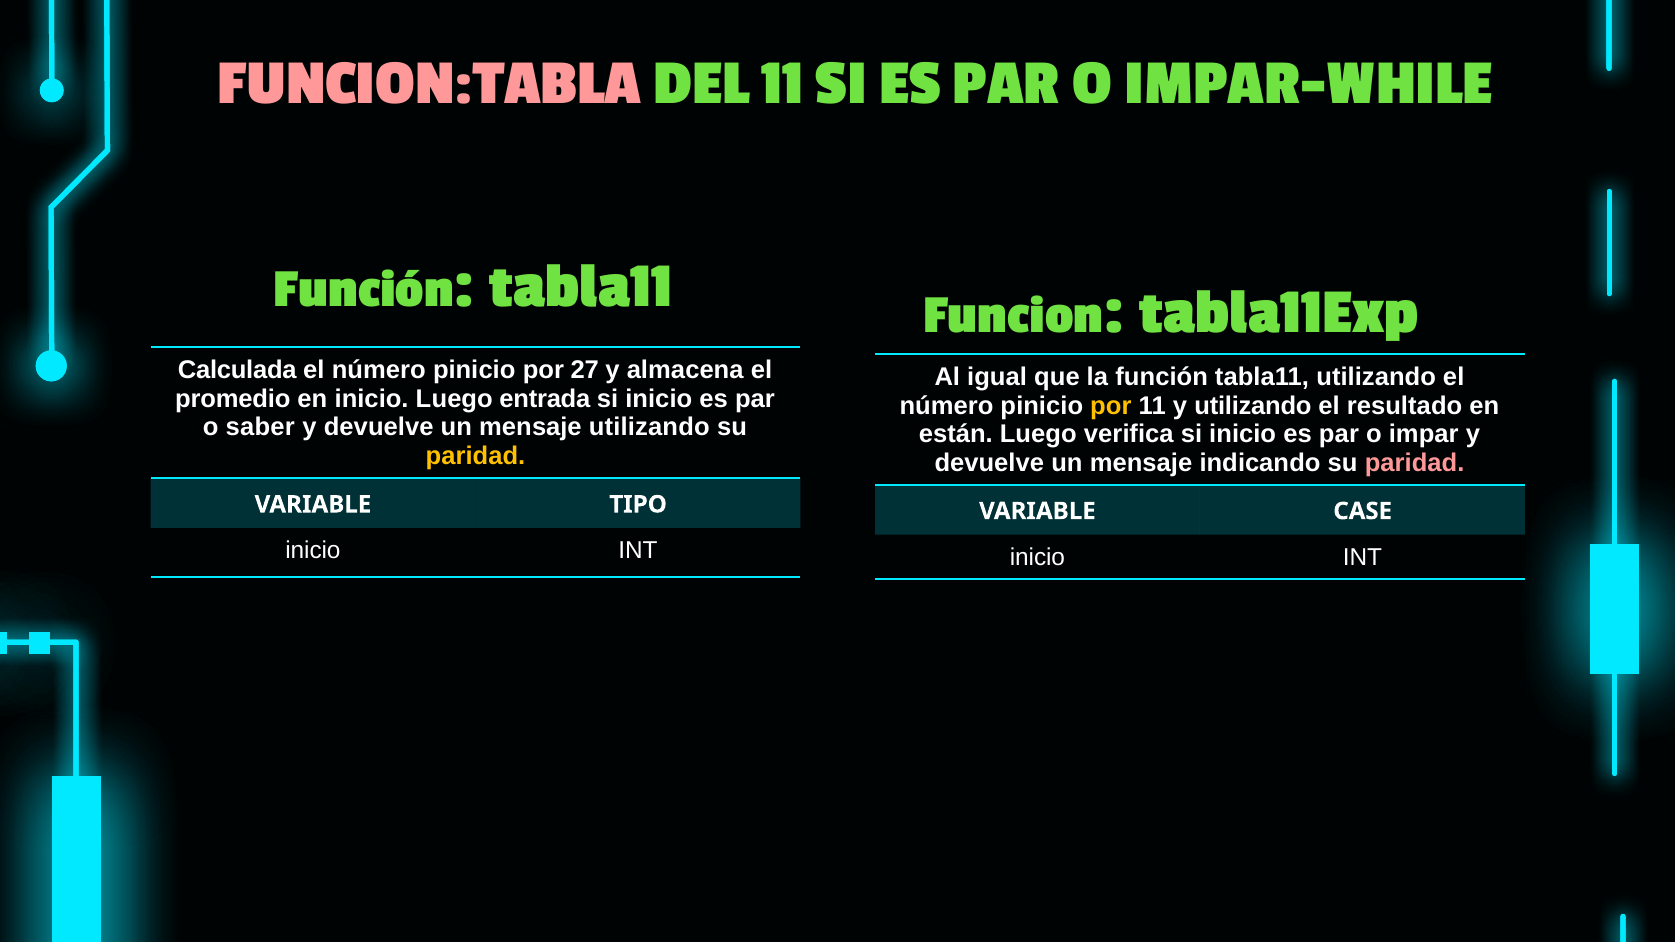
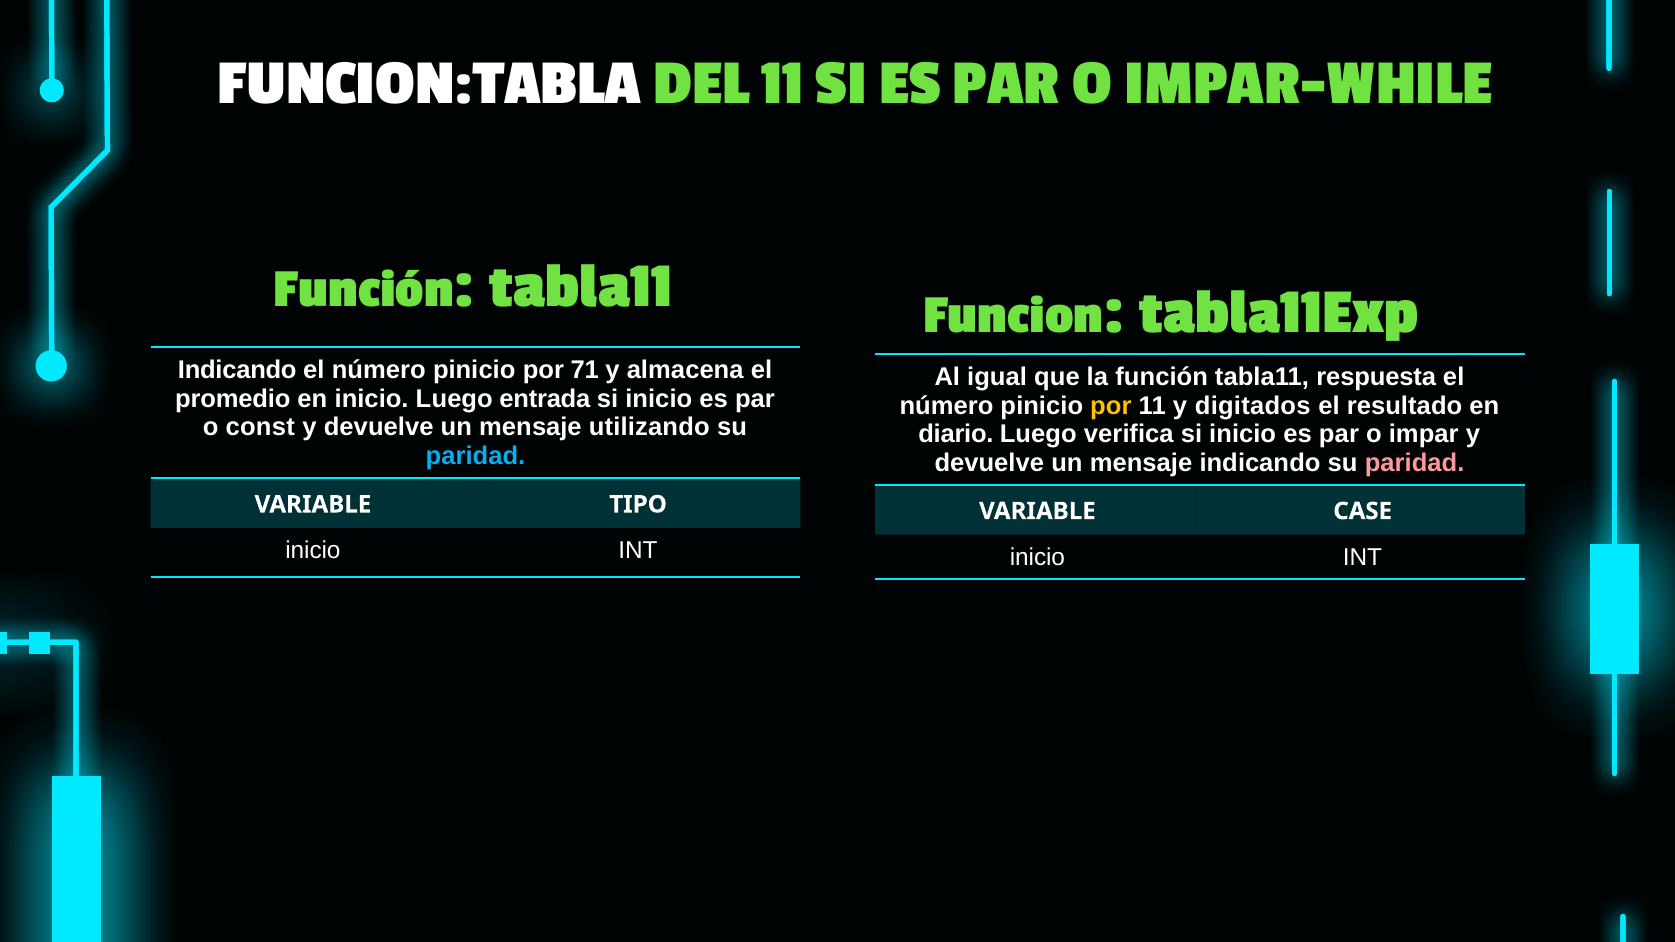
FUNCION:TABLA colour: pink -> white (429, 82)
Calculada: Calculada -> Indicando (237, 371)
27: 27 -> 71 (585, 371)
tabla11 utilizando: utilizando -> respuesta (1376, 377)
y utilizando: utilizando -> digitados (1253, 406)
saber: saber -> const (260, 428)
están: están -> diario (956, 434)
paridad colour: yellow -> light blue (475, 456)
